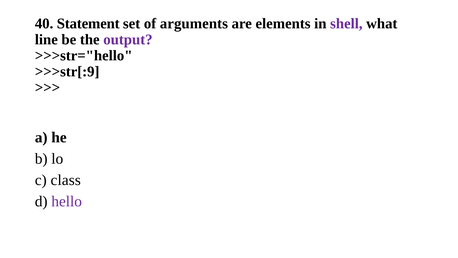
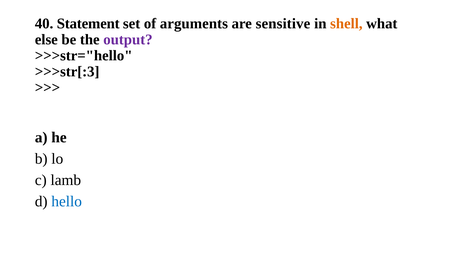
elements: elements -> sensitive (283, 23)
shell colour: purple -> orange (346, 23)
line: line -> else (46, 39)
>>>str[:9: >>>str[:9 -> >>>str[:3 (67, 71)
class: class -> lamb (66, 180)
hello colour: purple -> blue (67, 201)
